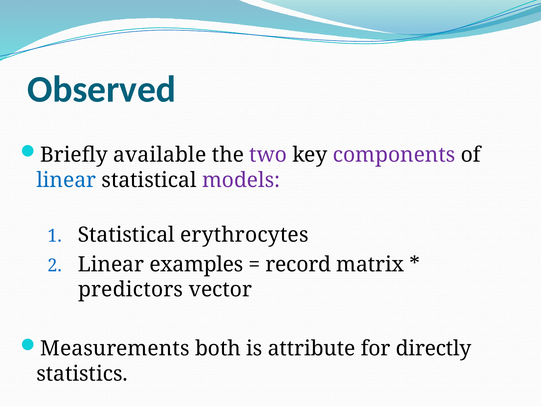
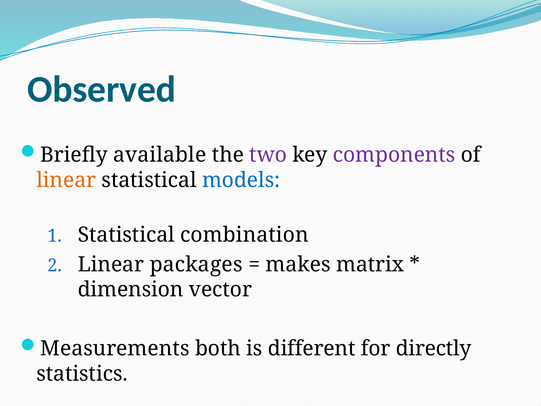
linear colour: blue -> orange (66, 180)
models colour: purple -> blue (241, 180)
erythrocytes: erythrocytes -> combination (244, 235)
examples: examples -> packages (196, 264)
record: record -> makes (298, 264)
predictors: predictors -> dimension (131, 290)
attribute: attribute -> different (312, 348)
